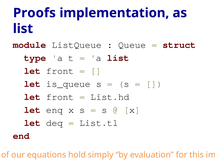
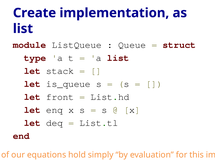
Proofs: Proofs -> Create (35, 13)
front: front -> stack (60, 71)
